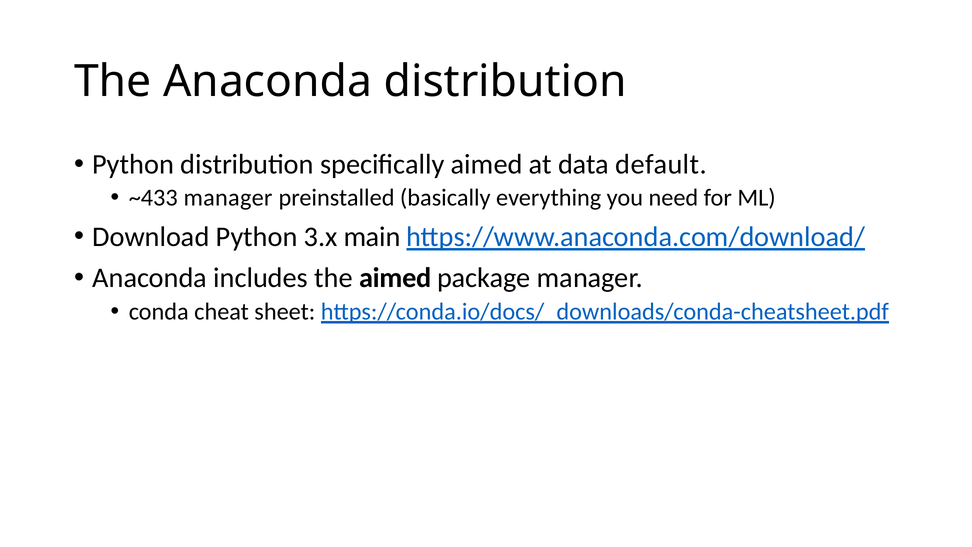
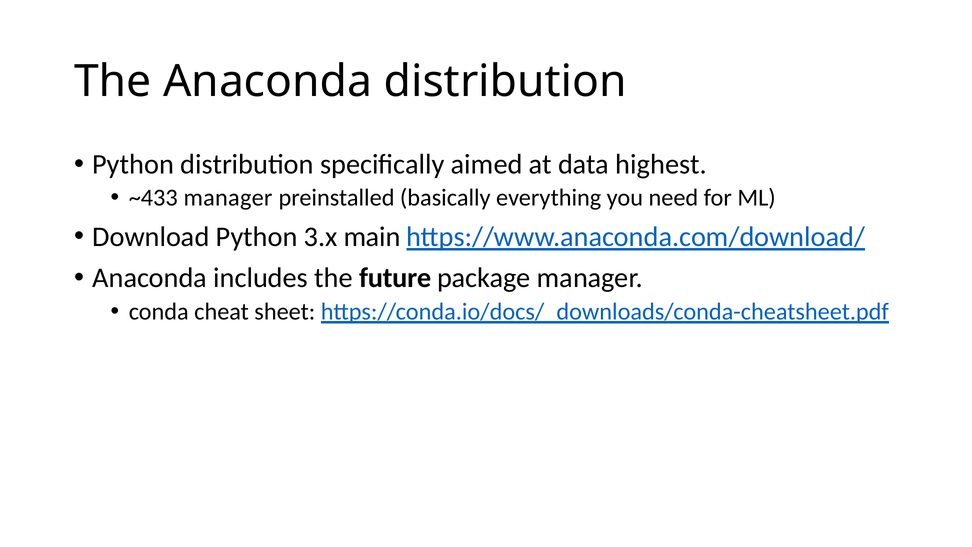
default: default -> highest (661, 164)
the aimed: aimed -> future (395, 278)
